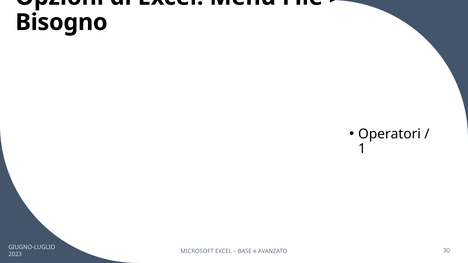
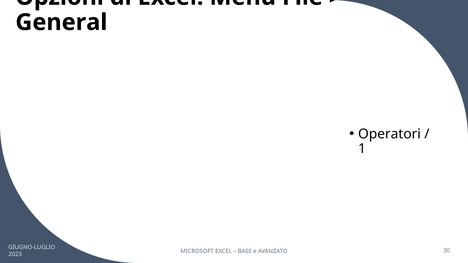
Bisogno: Bisogno -> General (61, 22)
